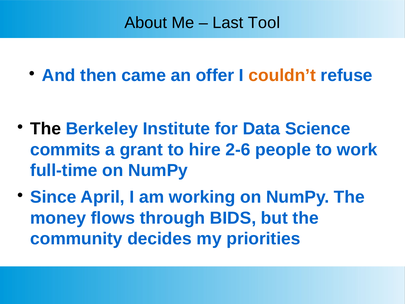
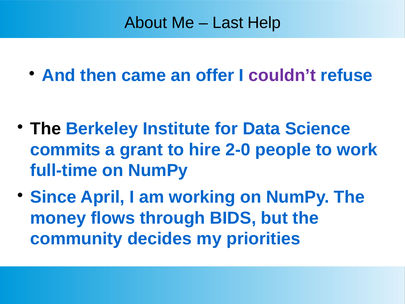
Tool: Tool -> Help (264, 23)
couldn’t colour: orange -> purple (282, 75)
2-6: 2-6 -> 2-0 (238, 149)
